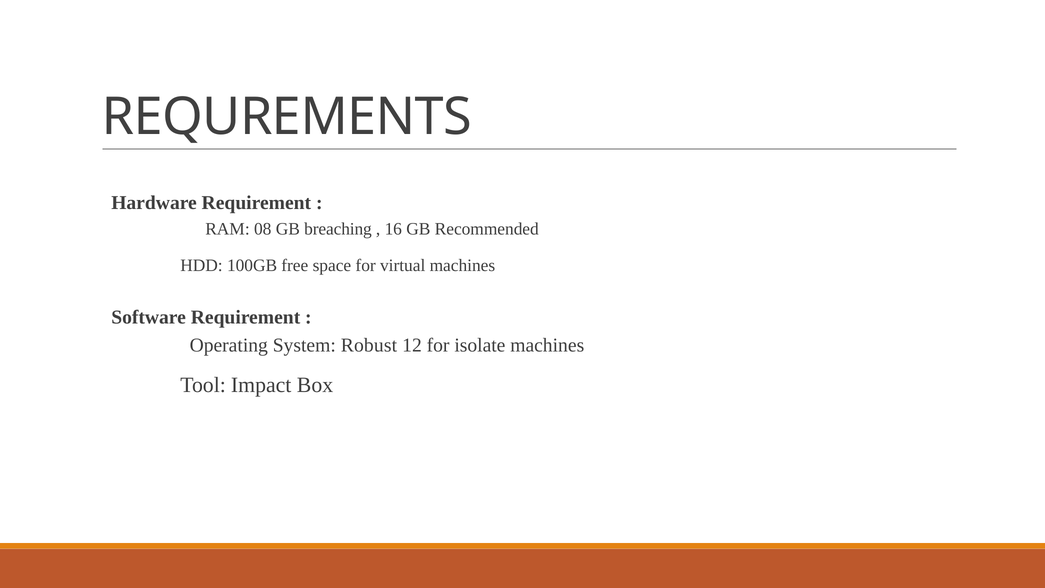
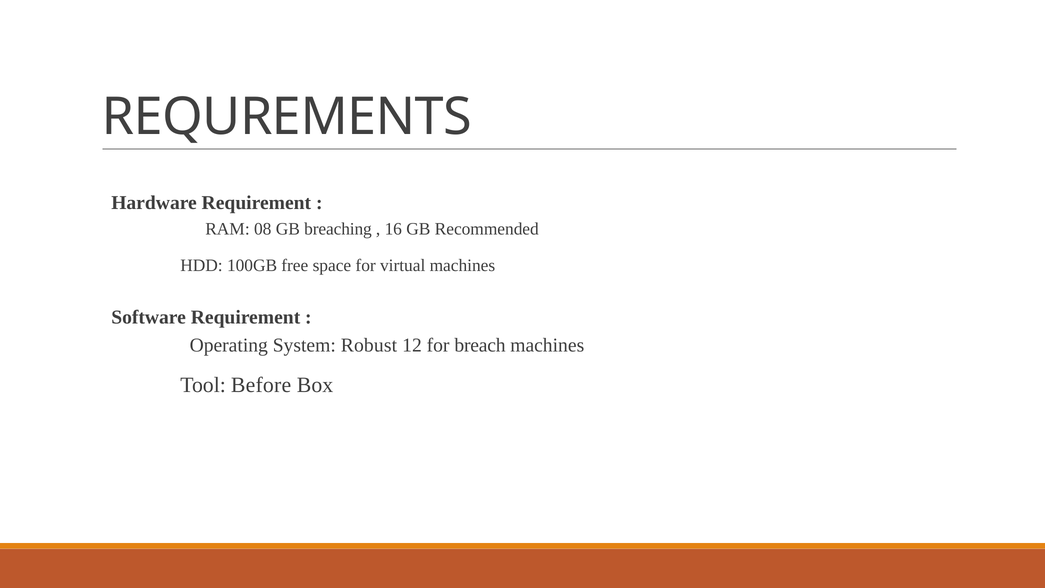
isolate: isolate -> breach (480, 345)
Impact: Impact -> Before (261, 385)
